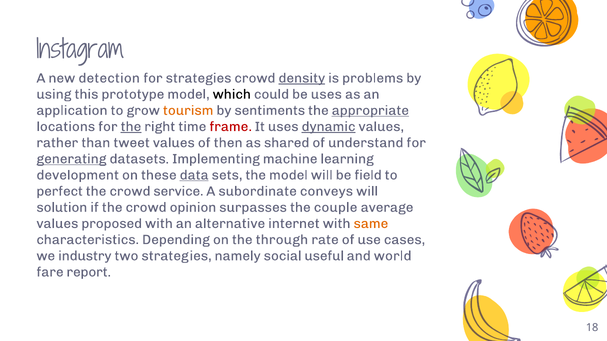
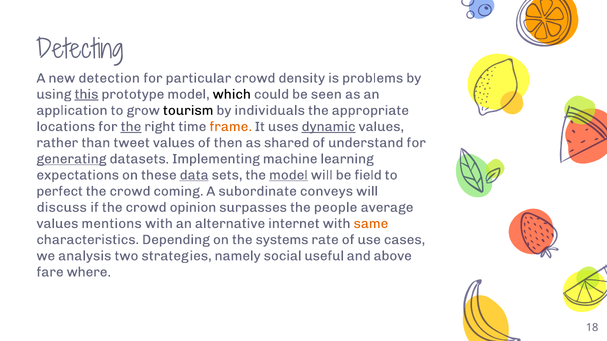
Instagram: Instagram -> Detecting (80, 50)
for strategies: strategies -> particular (199, 78)
density underline: present -> none (302, 78)
this underline: none -> present (86, 94)
be uses: uses -> seen (326, 94)
tourism colour: orange -> black (188, 111)
sentiments: sentiments -> individuals (270, 111)
appropriate underline: present -> none (370, 111)
frame colour: red -> orange (231, 127)
development: development -> expectations (78, 175)
model underline: none -> present (288, 175)
service: service -> coming (178, 191)
solution: solution -> discuss (62, 208)
couple: couple -> people (336, 208)
proposed: proposed -> mentions (112, 224)
through: through -> systems (282, 240)
industry: industry -> analysis (85, 256)
world: world -> above (393, 256)
report: report -> where (89, 272)
